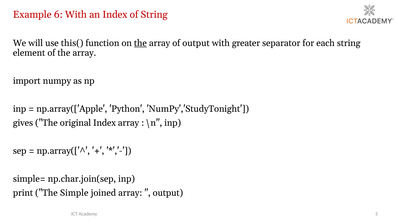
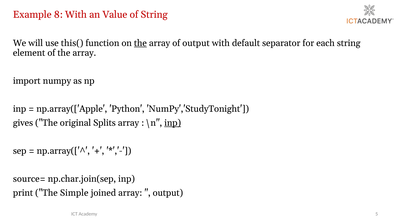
6: 6 -> 8 (58, 15)
an Index: Index -> Value (115, 15)
greater: greater -> default (246, 43)
original Index: Index -> Splits (104, 123)
inp underline: none -> present (173, 123)
simple=: simple= -> source= (29, 179)
